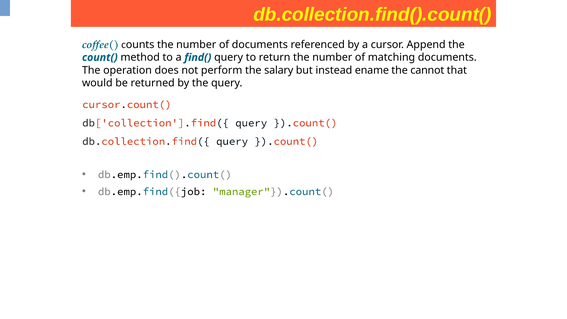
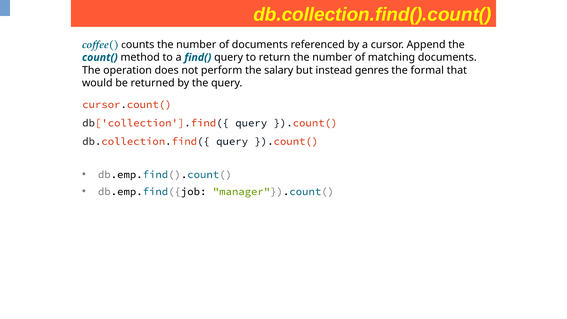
ename: ename -> genres (372, 70)
cannot: cannot -> formal (427, 70)
